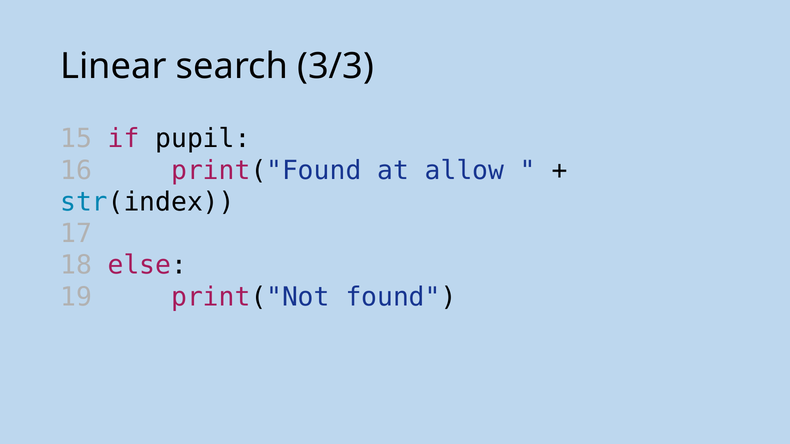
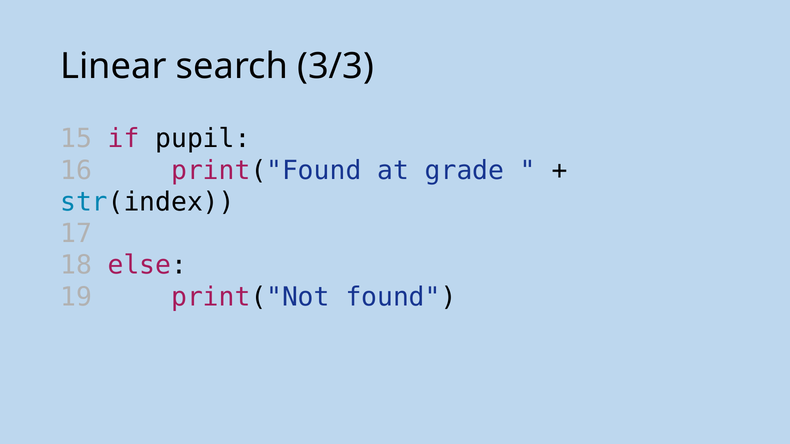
allow: allow -> grade (464, 171)
